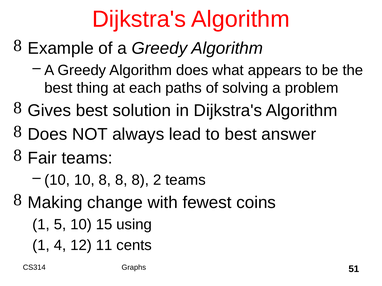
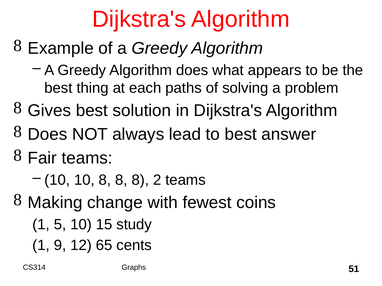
using: using -> study (134, 225)
4: 4 -> 9 (60, 246)
11: 11 -> 65 (104, 246)
